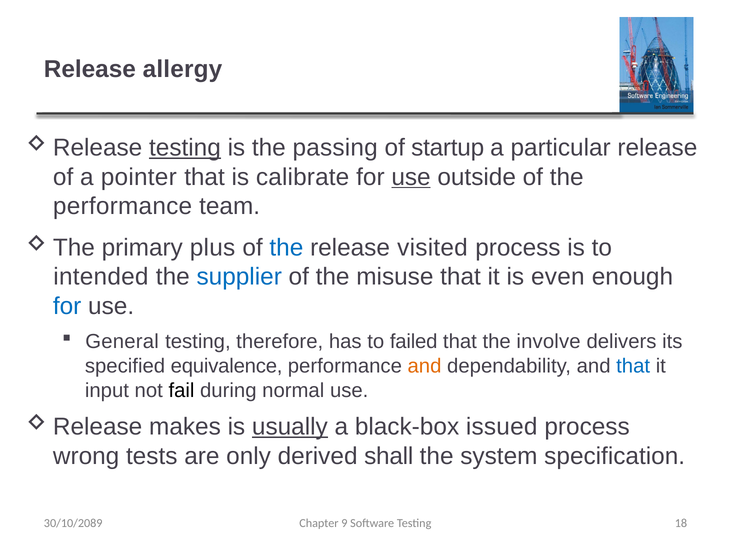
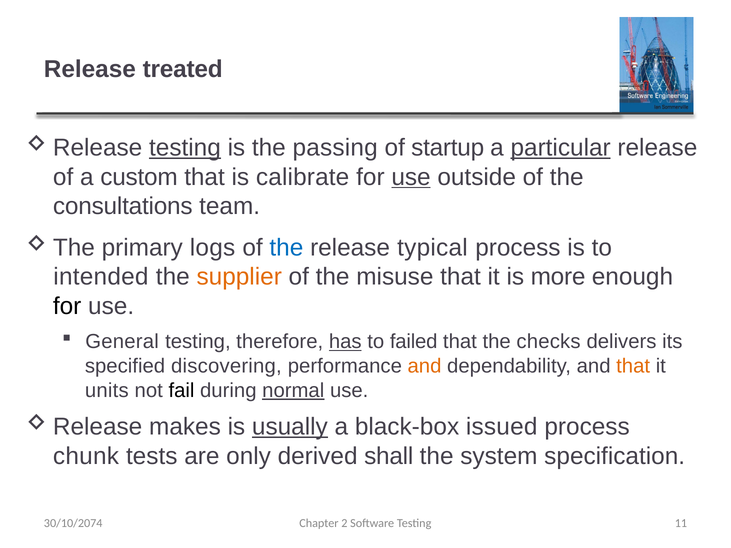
allergy: allergy -> treated (183, 69)
particular underline: none -> present (561, 148)
pointer: pointer -> custom (139, 177)
performance: performance -> consultations (123, 206)
plus: plus -> logs (213, 248)
visited: visited -> typical (433, 248)
supplier colour: blue -> orange (239, 277)
even: even -> more (558, 277)
for colour: blue -> black (67, 306)
has underline: none -> present (345, 342)
involve: involve -> checks (549, 342)
equivalence: equivalence -> discovering (226, 366)
that colour: blue -> orange (633, 366)
input: input -> units (107, 391)
normal underline: none -> present (293, 391)
wrong: wrong -> chunk (86, 456)
9: 9 -> 2 (344, 523)
18: 18 -> 11 (681, 523)
30/10/2089: 30/10/2089 -> 30/10/2074 (73, 524)
